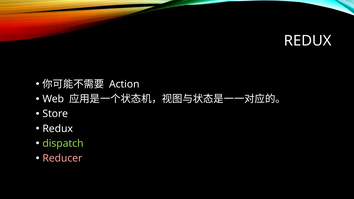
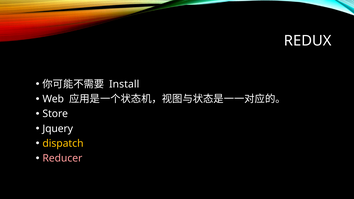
Action: Action -> Install (124, 84)
Redux: Redux -> Jquery (58, 129)
dispatch colour: light green -> yellow (63, 144)
